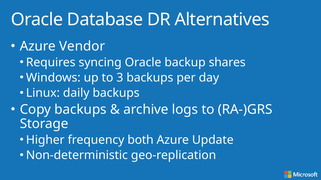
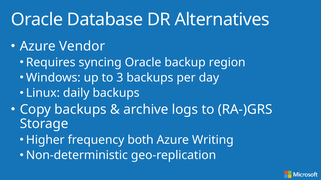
shares: shares -> region (227, 62)
Update: Update -> Writing (213, 140)
